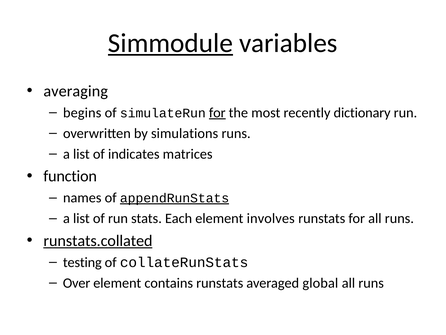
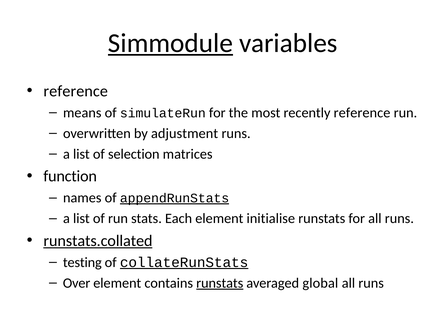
averaging: averaging -> reference (76, 91)
begins: begins -> means (82, 113)
for underline: present -> none (217, 113)
recently dictionary: dictionary -> reference (362, 113)
simulations: simulations -> adjustment (185, 133)
indicates: indicates -> selection (134, 154)
involves: involves -> initialise (271, 218)
collateRunStats underline: none -> present (184, 262)
runstats underline: none -> present (220, 283)
